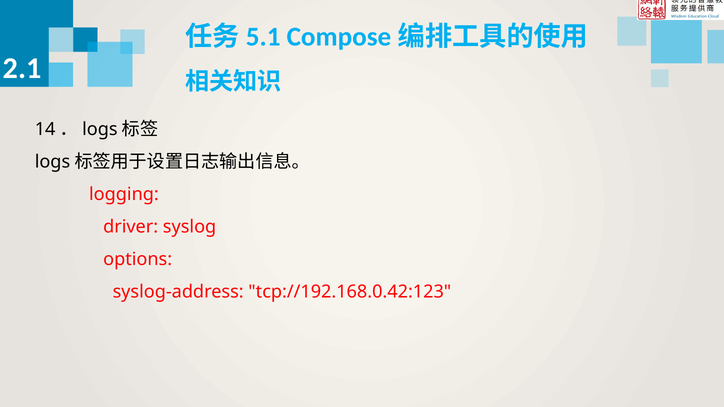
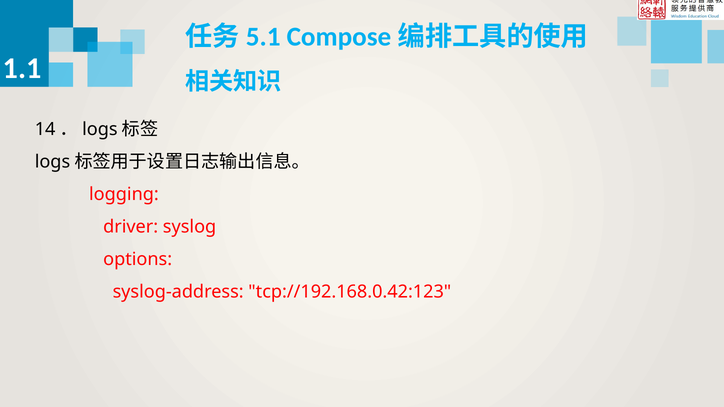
2.1: 2.1 -> 1.1 (22, 68)
